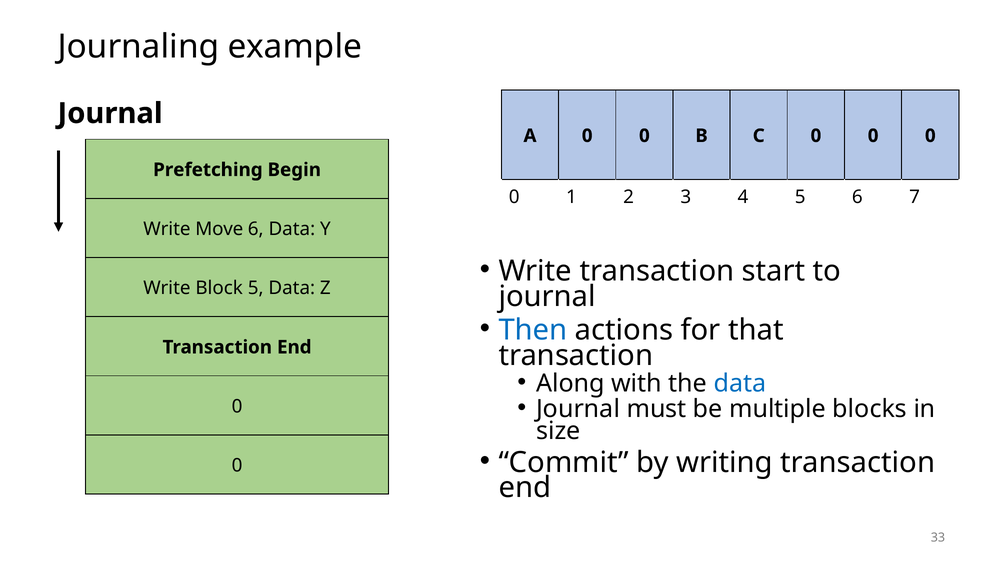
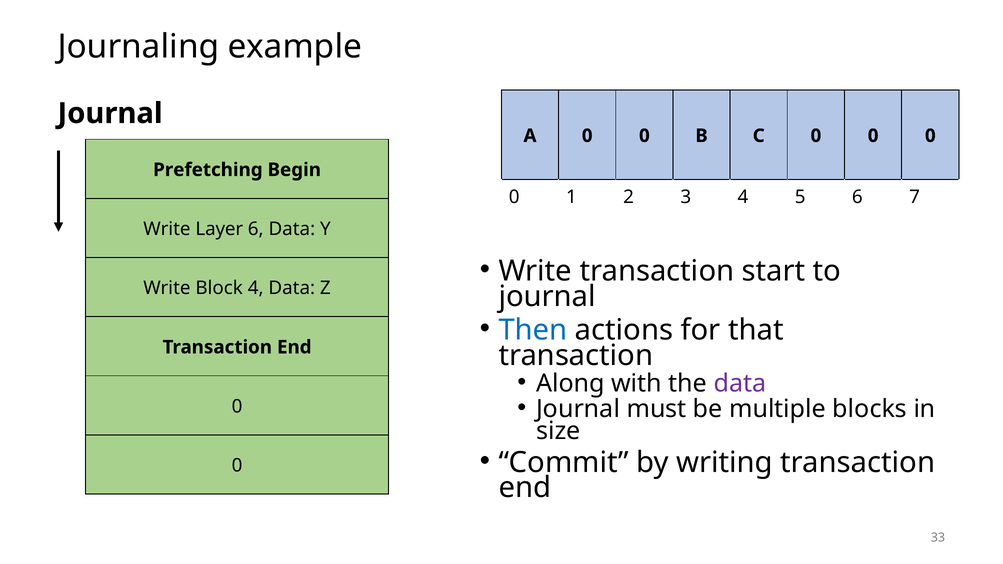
Move: Move -> Layer (219, 229)
Block 5: 5 -> 4 (256, 288)
data colour: blue -> purple (740, 383)
